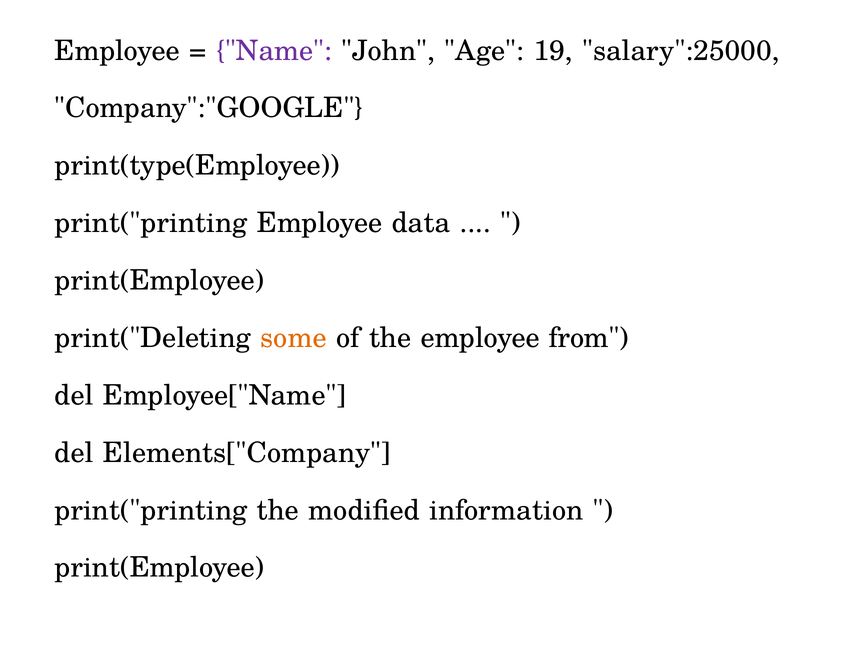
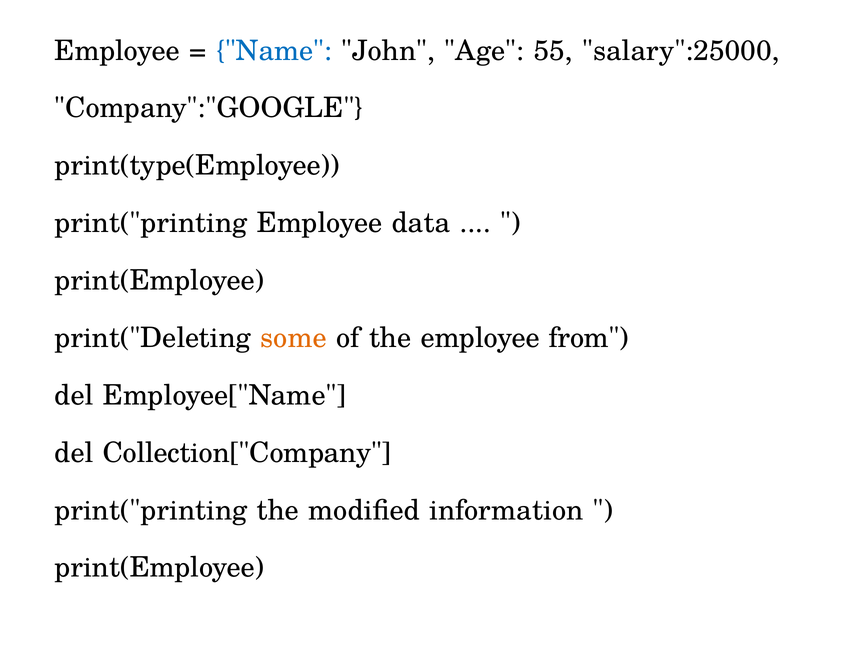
Name colour: purple -> blue (274, 51)
19: 19 -> 55 (553, 51)
Elements["Company: Elements["Company -> Collection["Company (247, 453)
